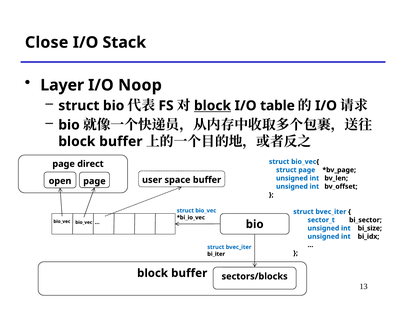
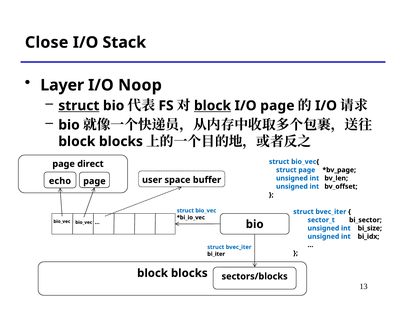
struct underline: none -> present (79, 106)
I/O table: table -> page (277, 106)
buffer: buffer -> blocks (121, 141)
open: open -> echo (60, 181)
buffer: buffer -> blocks (189, 273)
